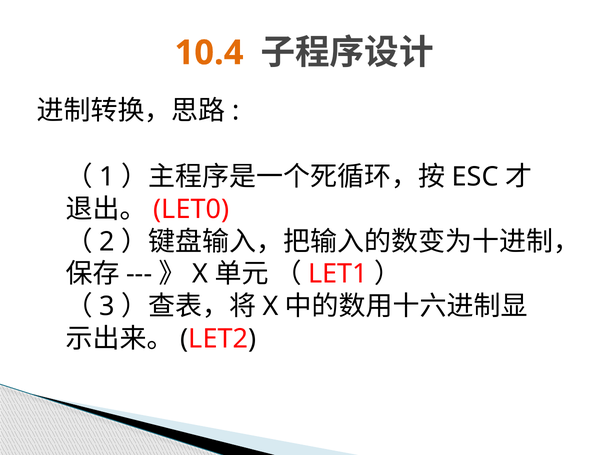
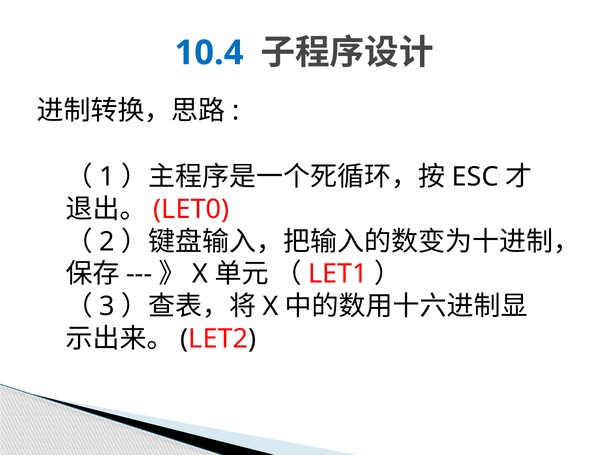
10.4 colour: orange -> blue (209, 53)
